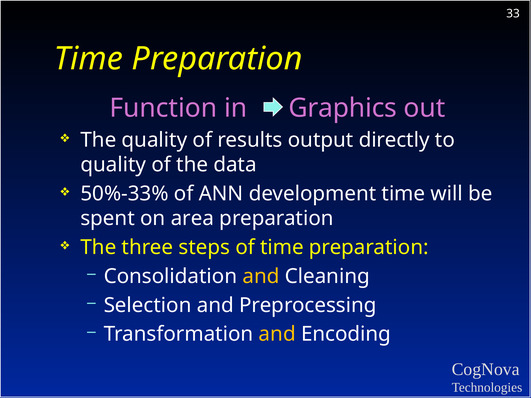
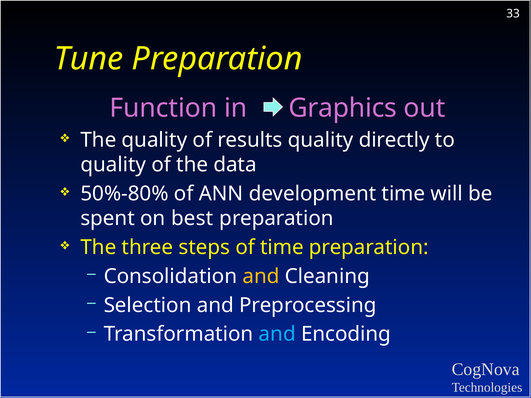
Time: Time -> Tune (89, 59)
results output: output -> quality (321, 140)
50%-33%: 50%-33% -> 50%-80% (125, 194)
area: area -> best (192, 219)
and colour: yellow -> light blue (277, 334)
